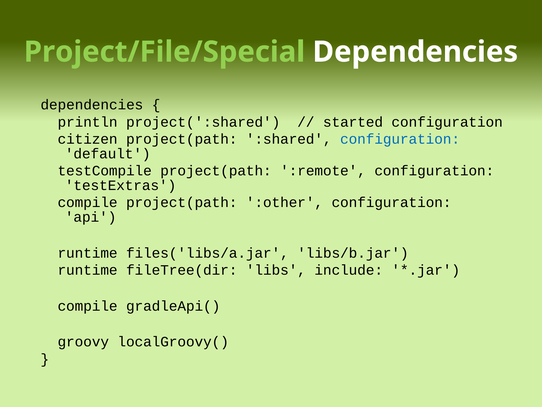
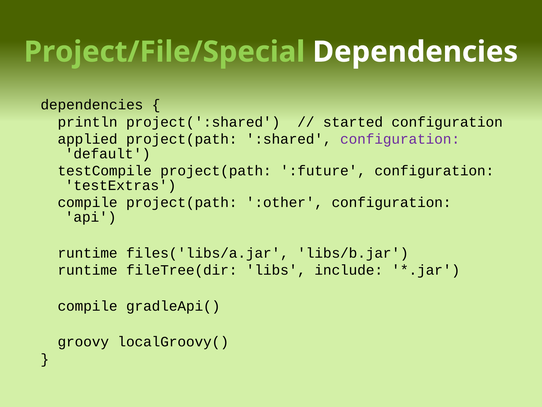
citizen: citizen -> applied (88, 139)
configuration colour: blue -> purple (400, 139)
:remote: :remote -> :future (323, 171)
